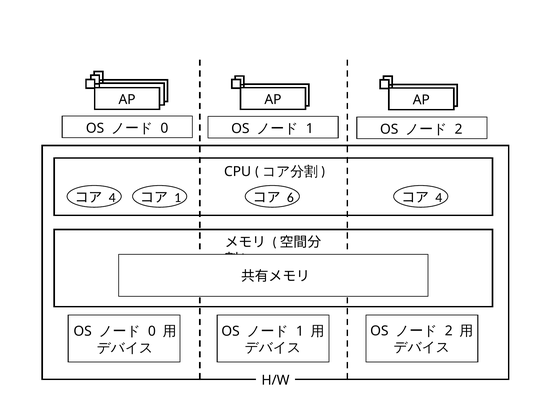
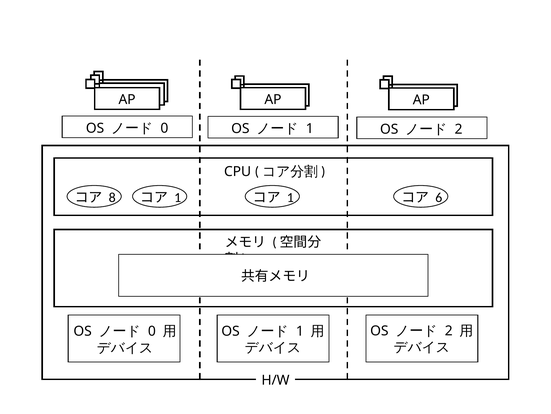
4: 4 -> 8 (112, 197)
6: 6 -> 1 (290, 197)
4: 4 -> 6 (439, 197)
